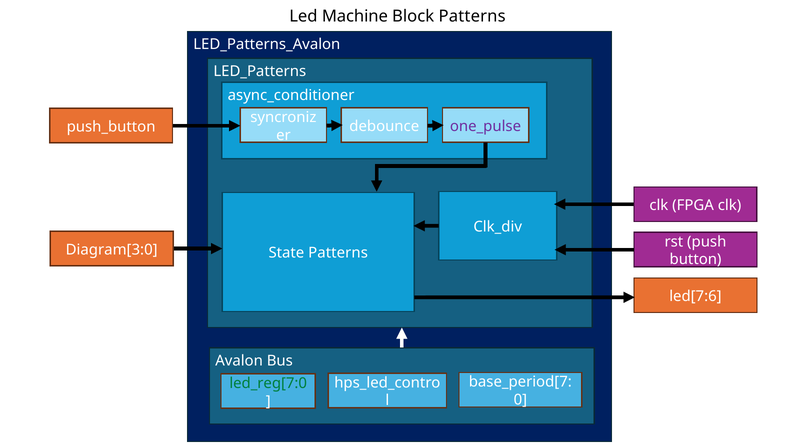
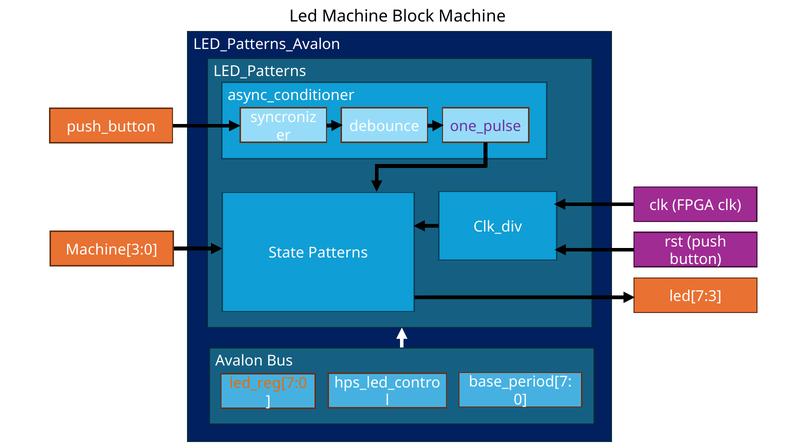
Block Patterns: Patterns -> Machine (472, 16)
Diagram[3:0: Diagram[3:0 -> Machine[3:0 (112, 250)
led[7:6: led[7:6 -> led[7:3 (695, 296)
led_reg[7:0 colour: green -> orange (268, 383)
